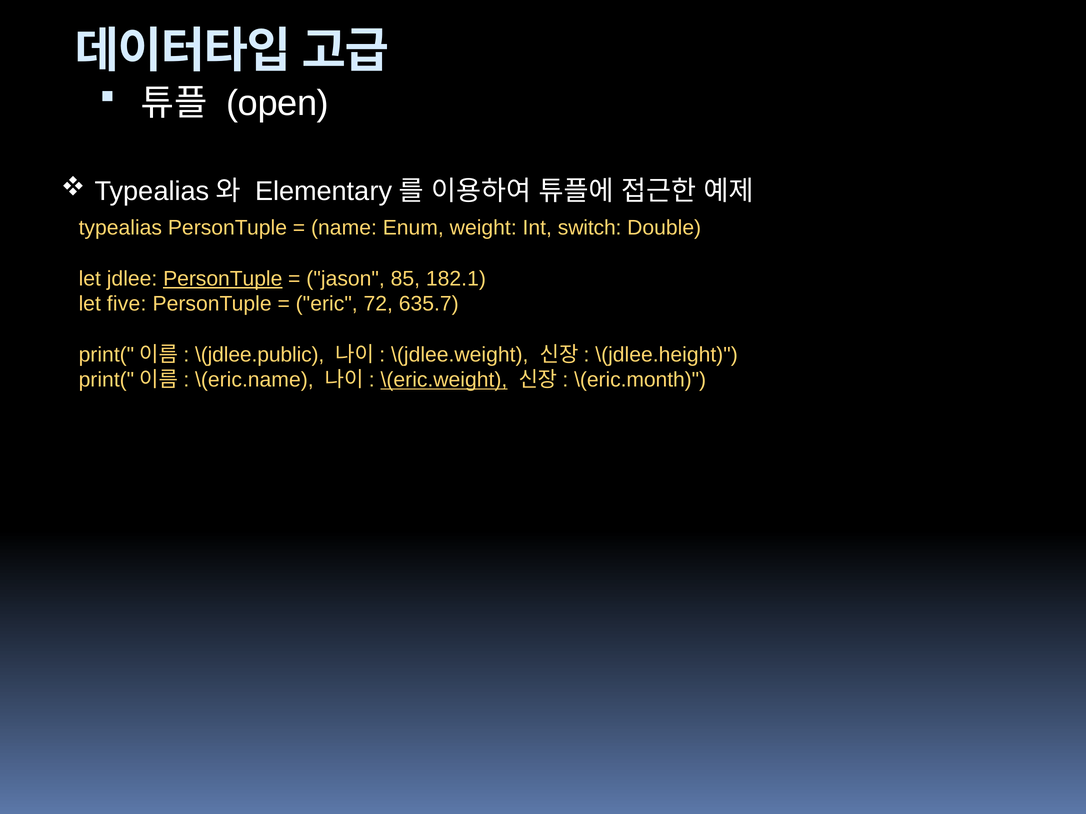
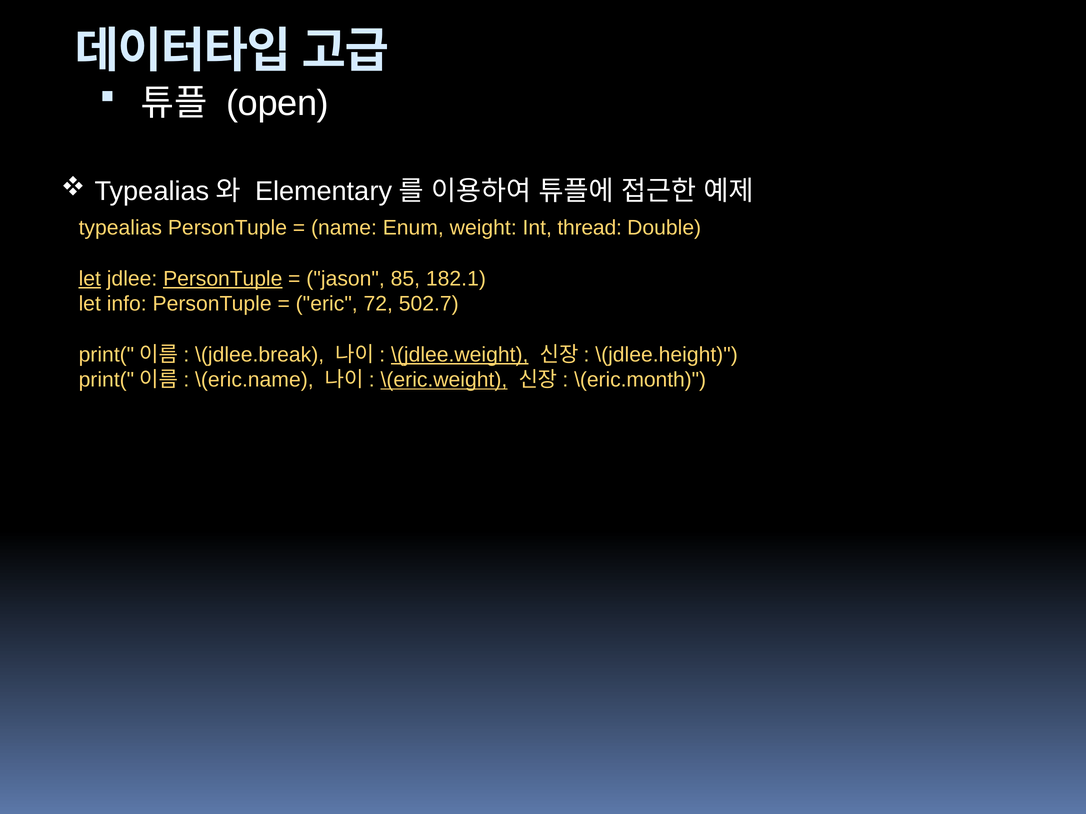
switch: switch -> thread (590, 228)
let underline: none -> present (90, 279)
five: five -> info (127, 304)
635.7: 635.7 -> 502.7 (429, 304)
\(jdlee.public: \(jdlee.public -> \(jdlee.break (260, 355)
\(jdlee.weight underline: none -> present (460, 355)
